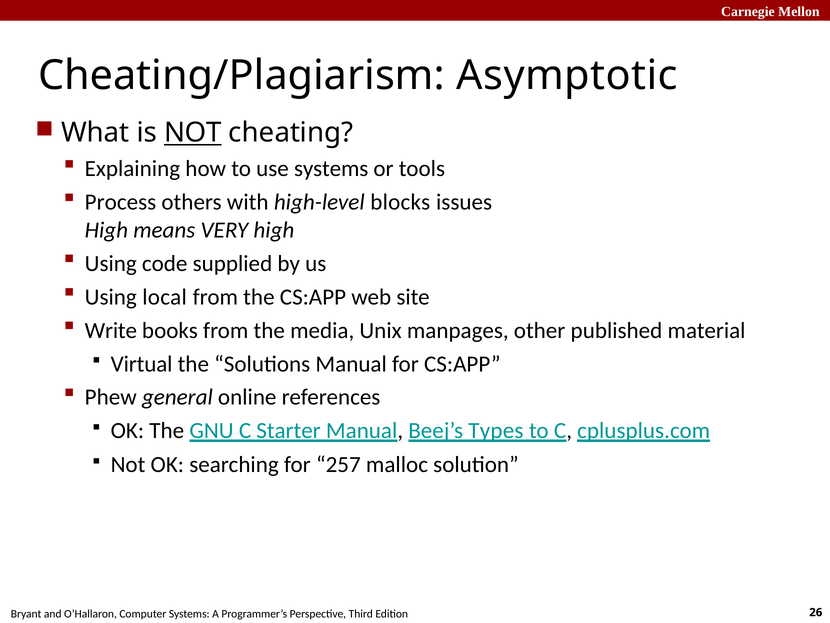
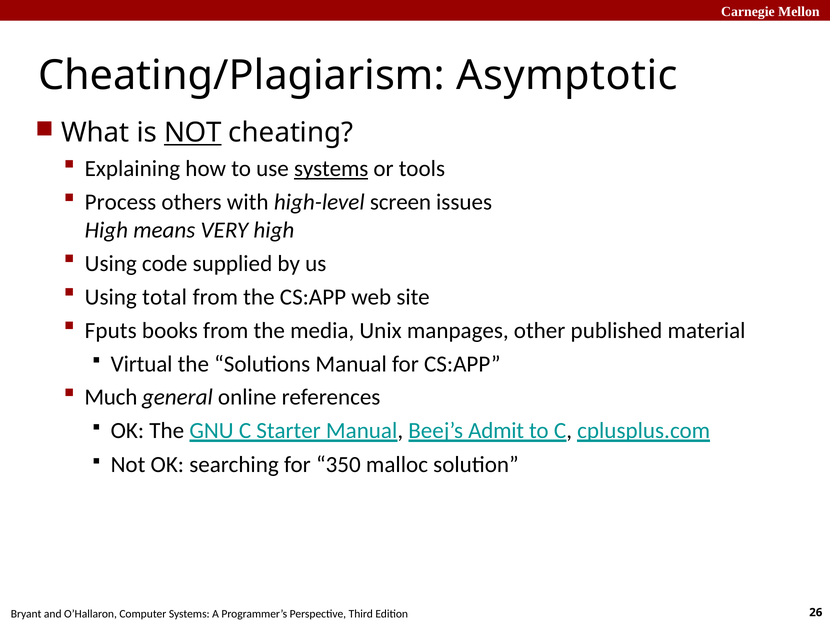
systems underline: none -> present (331, 169)
blocks: blocks -> screen (400, 202)
local: local -> total (165, 297)
Write: Write -> Fputs (111, 330)
Phew: Phew -> Much (111, 397)
Types: Types -> Admit (496, 431)
257: 257 -> 350 (338, 465)
